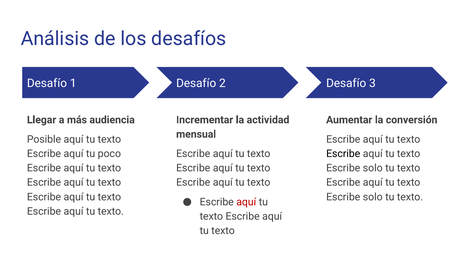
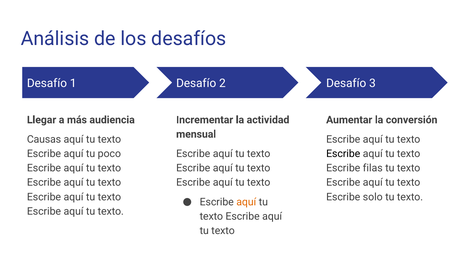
Posible: Posible -> Causas (44, 140)
solo: solo -> filas (373, 168)
aquí colour: red -> orange (246, 202)
